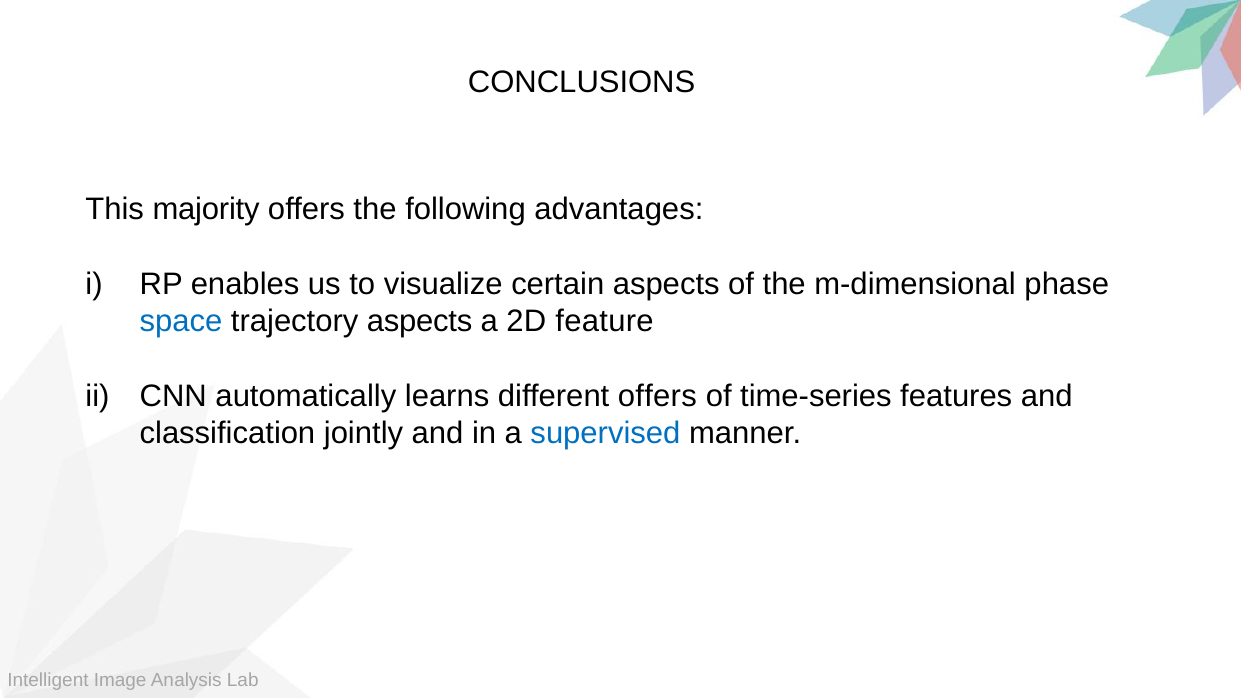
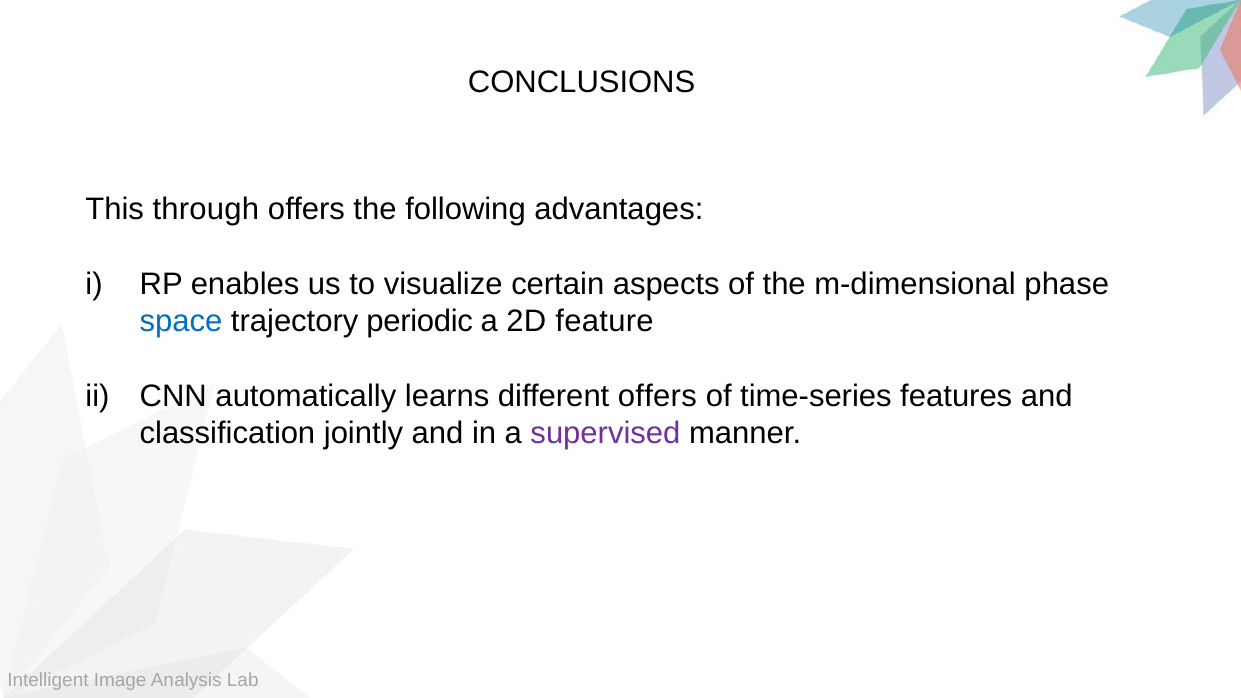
majority: majority -> through (206, 210)
trajectory aspects: aspects -> periodic (420, 321)
supervised colour: blue -> purple (605, 433)
